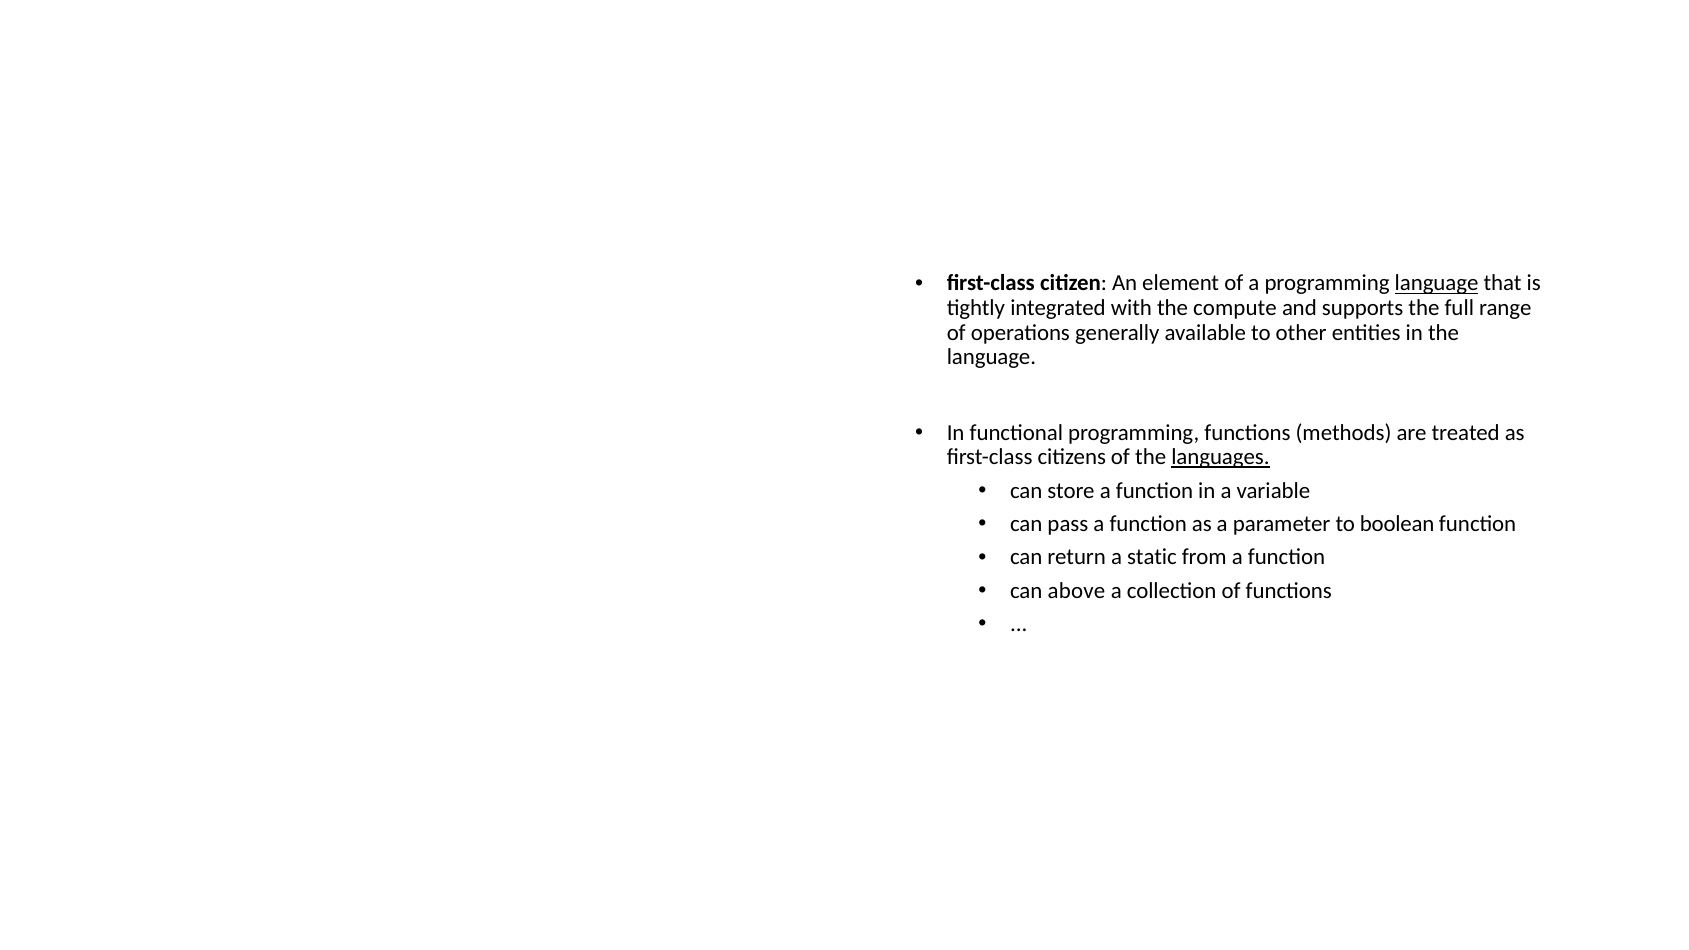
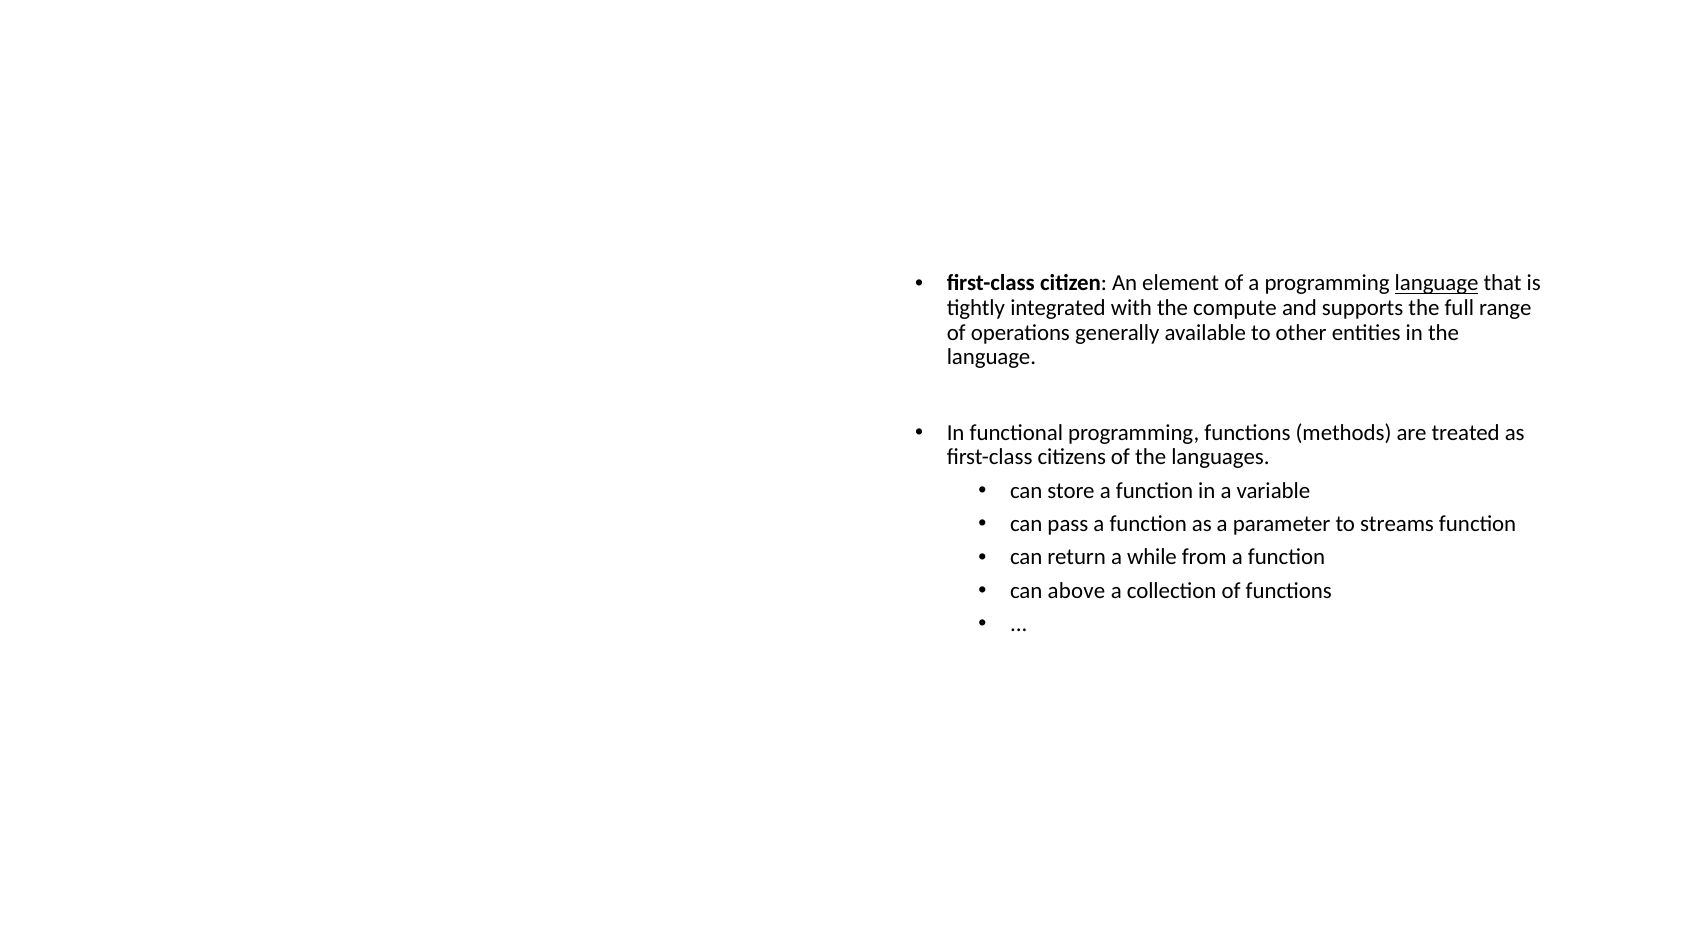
languages underline: present -> none (1220, 457)
boolean: boolean -> streams (1397, 524)
static: static -> while (1152, 557)
